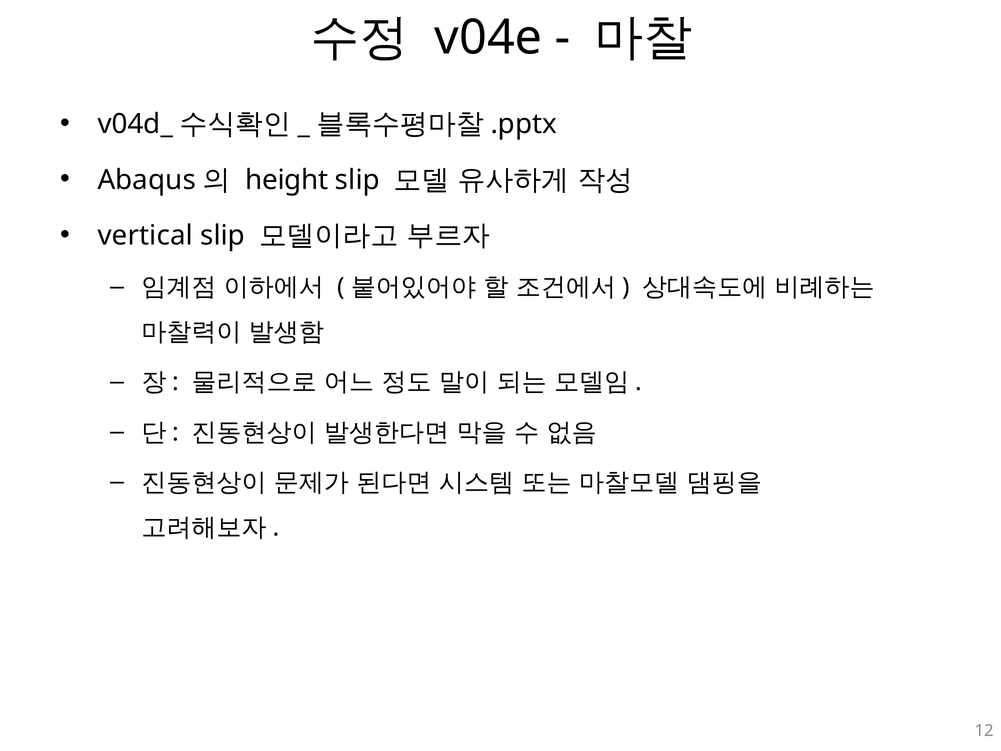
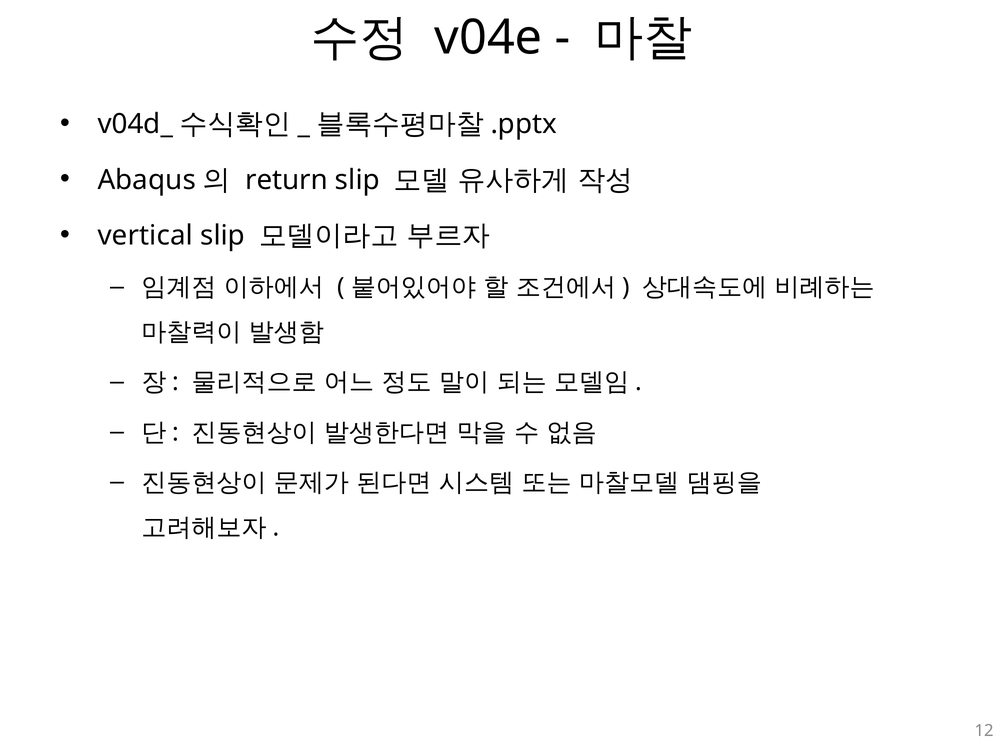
height: height -> return (287, 180)
